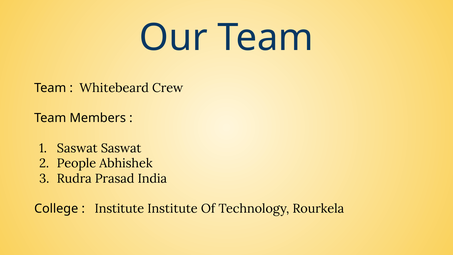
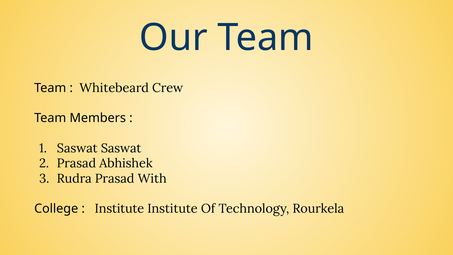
People: People -> Prasad (76, 163)
India: India -> With (152, 178)
